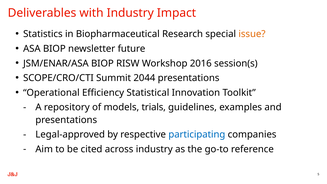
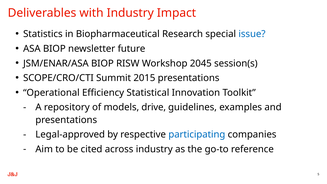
issue colour: orange -> blue (252, 34)
2016: 2016 -> 2045 (201, 63)
2044: 2044 -> 2015 (144, 78)
trials: trials -> drive (154, 107)
